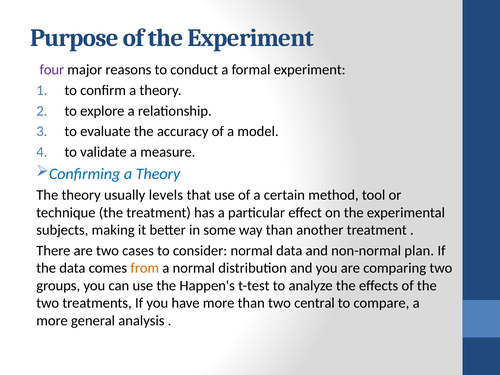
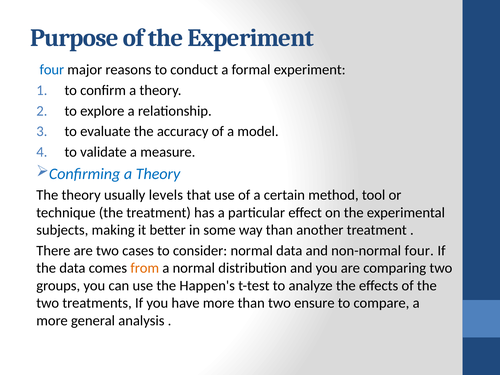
four colour: purple -> blue (52, 70)
non-normal plan: plan -> four (419, 251)
central: central -> ensure (314, 303)
